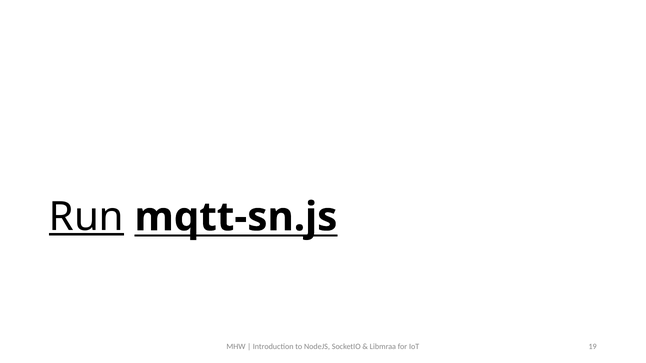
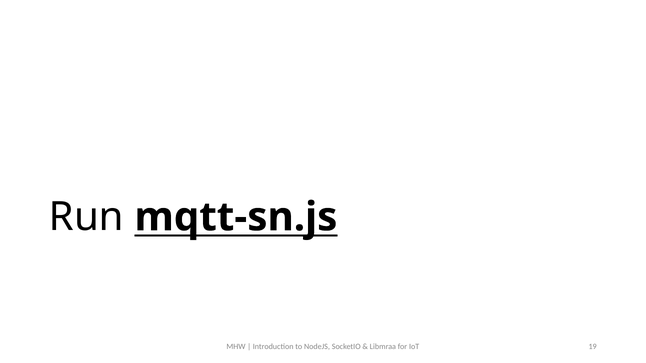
Run underline: present -> none (86, 217)
